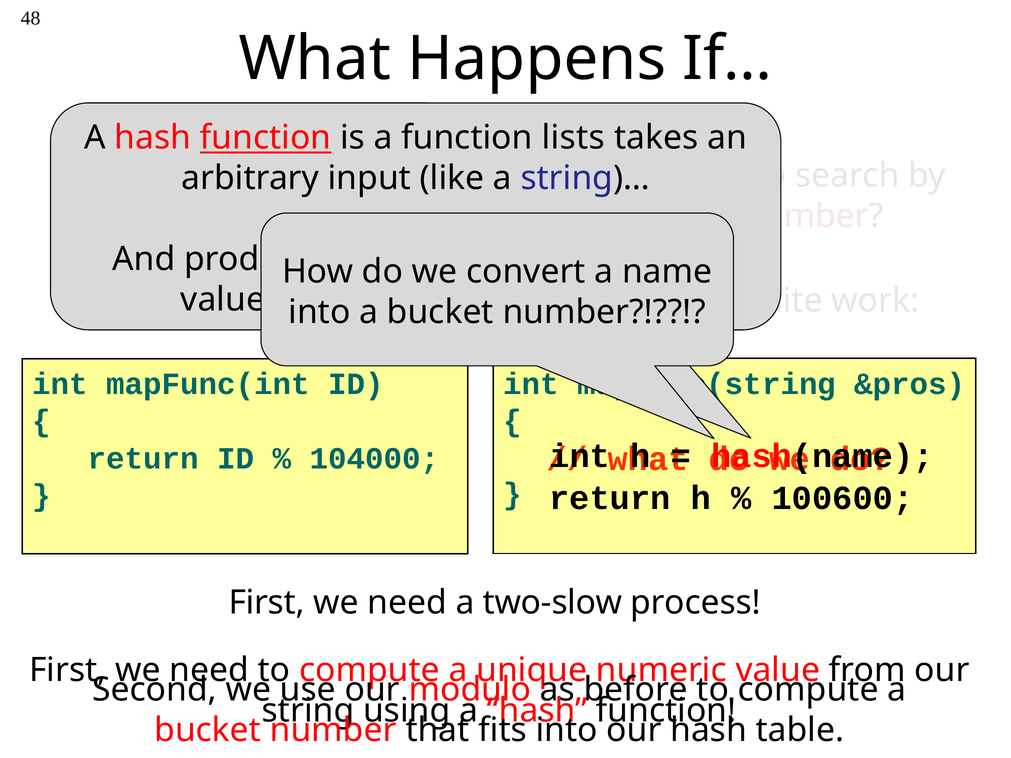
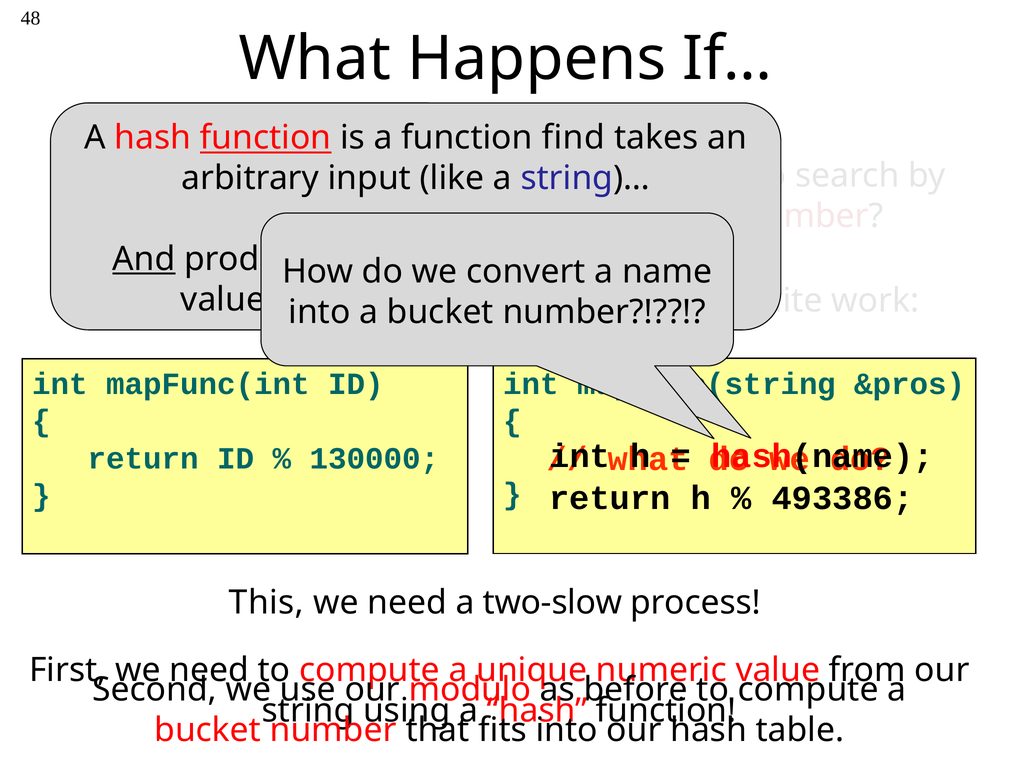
lists: lists -> find (573, 138)
And underline: none -> present (144, 259)
104000: 104000 -> 130000 (374, 458)
100600: 100600 -> 493386 (842, 498)
First: First -> This (266, 603)
